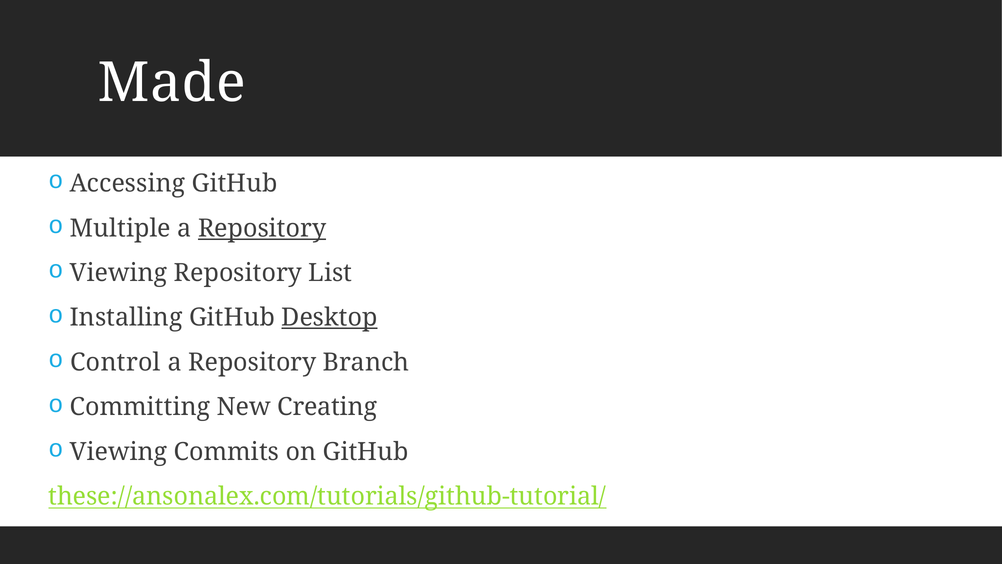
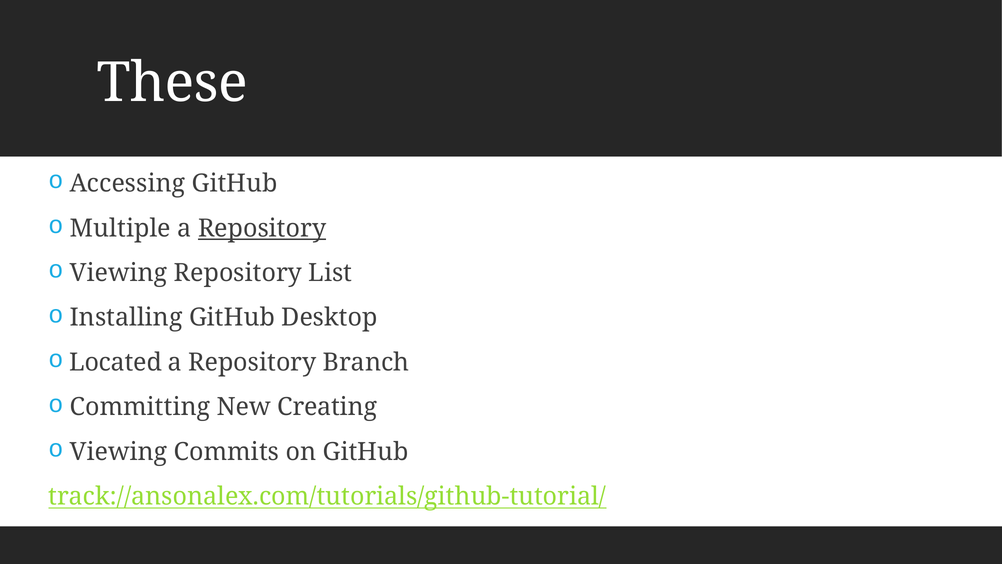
Made: Made -> These (172, 83)
Desktop underline: present -> none (329, 317)
Control: Control -> Located (116, 362)
these://ansonalex.com/tutorials/github-tutorial/: these://ansonalex.com/tutorials/github-tutorial/ -> track://ansonalex.com/tutorials/github-tutorial/ (327, 496)
